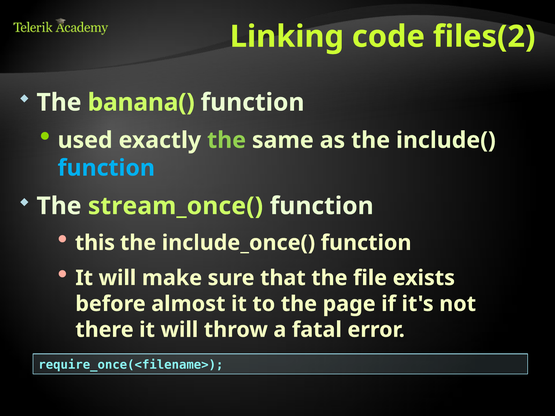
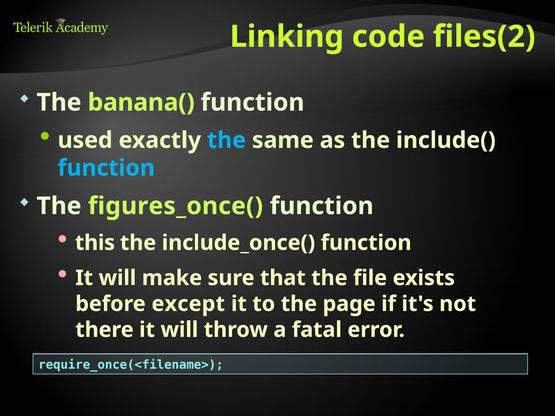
the colour: light green -> light blue (227, 140)
stream_once(: stream_once( -> figures_once( (175, 206)
almost: almost -> except (188, 304)
